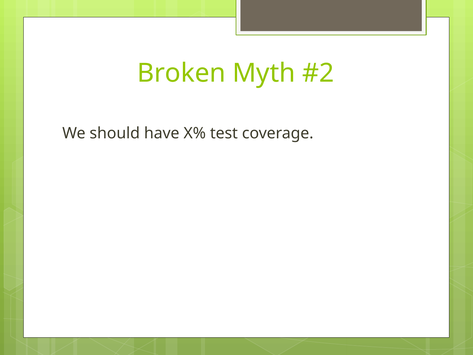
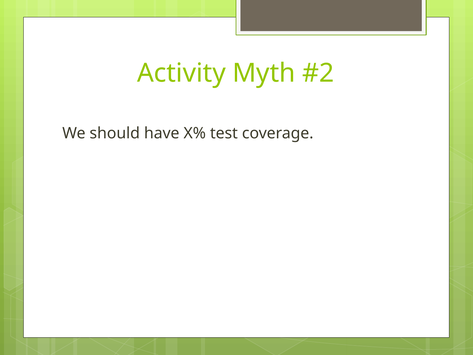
Broken: Broken -> Activity (181, 73)
